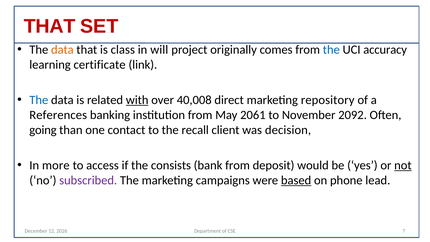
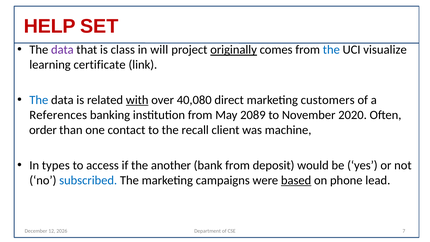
THAT: THAT -> HELP (50, 26)
data colour: orange -> purple (62, 50)
originally underline: none -> present (234, 50)
accuracy: accuracy -> visualize (385, 50)
40,008: 40,008 -> 40,080 (194, 100)
repository: repository -> customers (328, 100)
2061: 2061 -> 2089 (253, 115)
2092: 2092 -> 2020 (353, 115)
going: going -> order (43, 130)
decision: decision -> machine (288, 130)
more: more -> types (56, 165)
consists: consists -> another (171, 165)
not underline: present -> none (403, 165)
subscribed colour: purple -> blue (88, 180)
